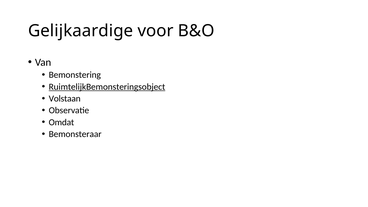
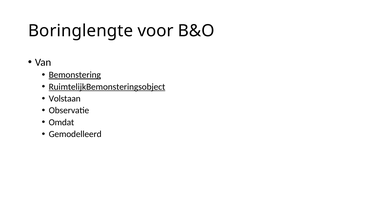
Gelijkaardige: Gelijkaardige -> Boringlengte (81, 31)
Bemonstering underline: none -> present (75, 75)
Bemonsteraar: Bemonsteraar -> Gemodelleerd (75, 134)
